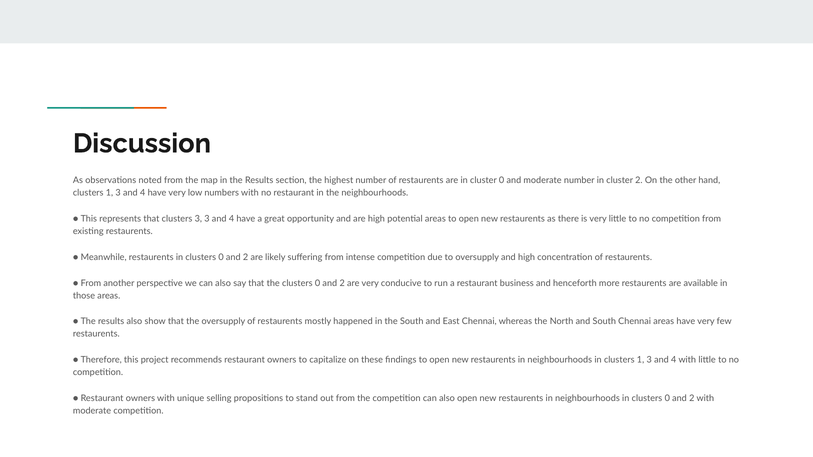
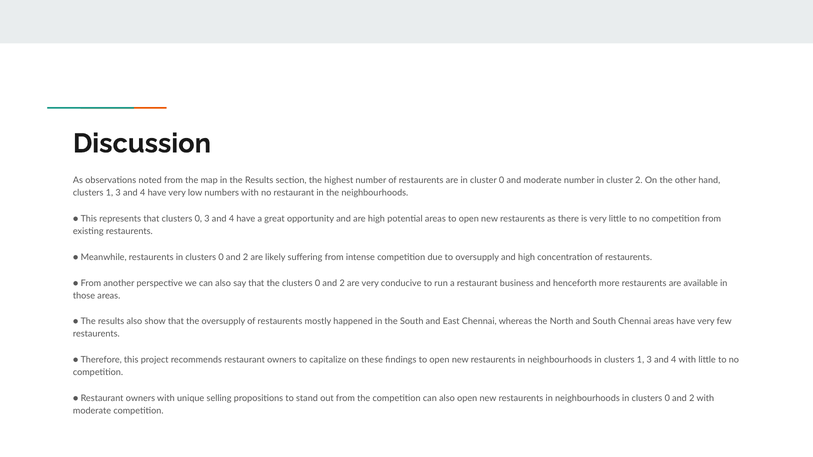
that clusters 3: 3 -> 0 (198, 219)
